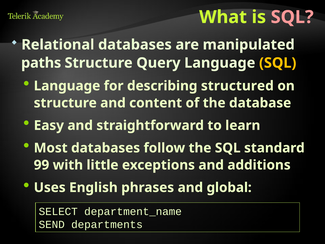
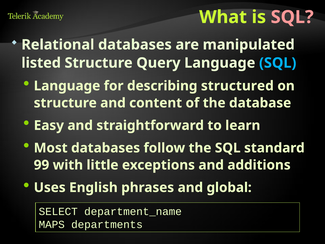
paths: paths -> listed (41, 63)
SQL colour: yellow -> light blue (278, 63)
SEND: SEND -> MAPS (52, 224)
